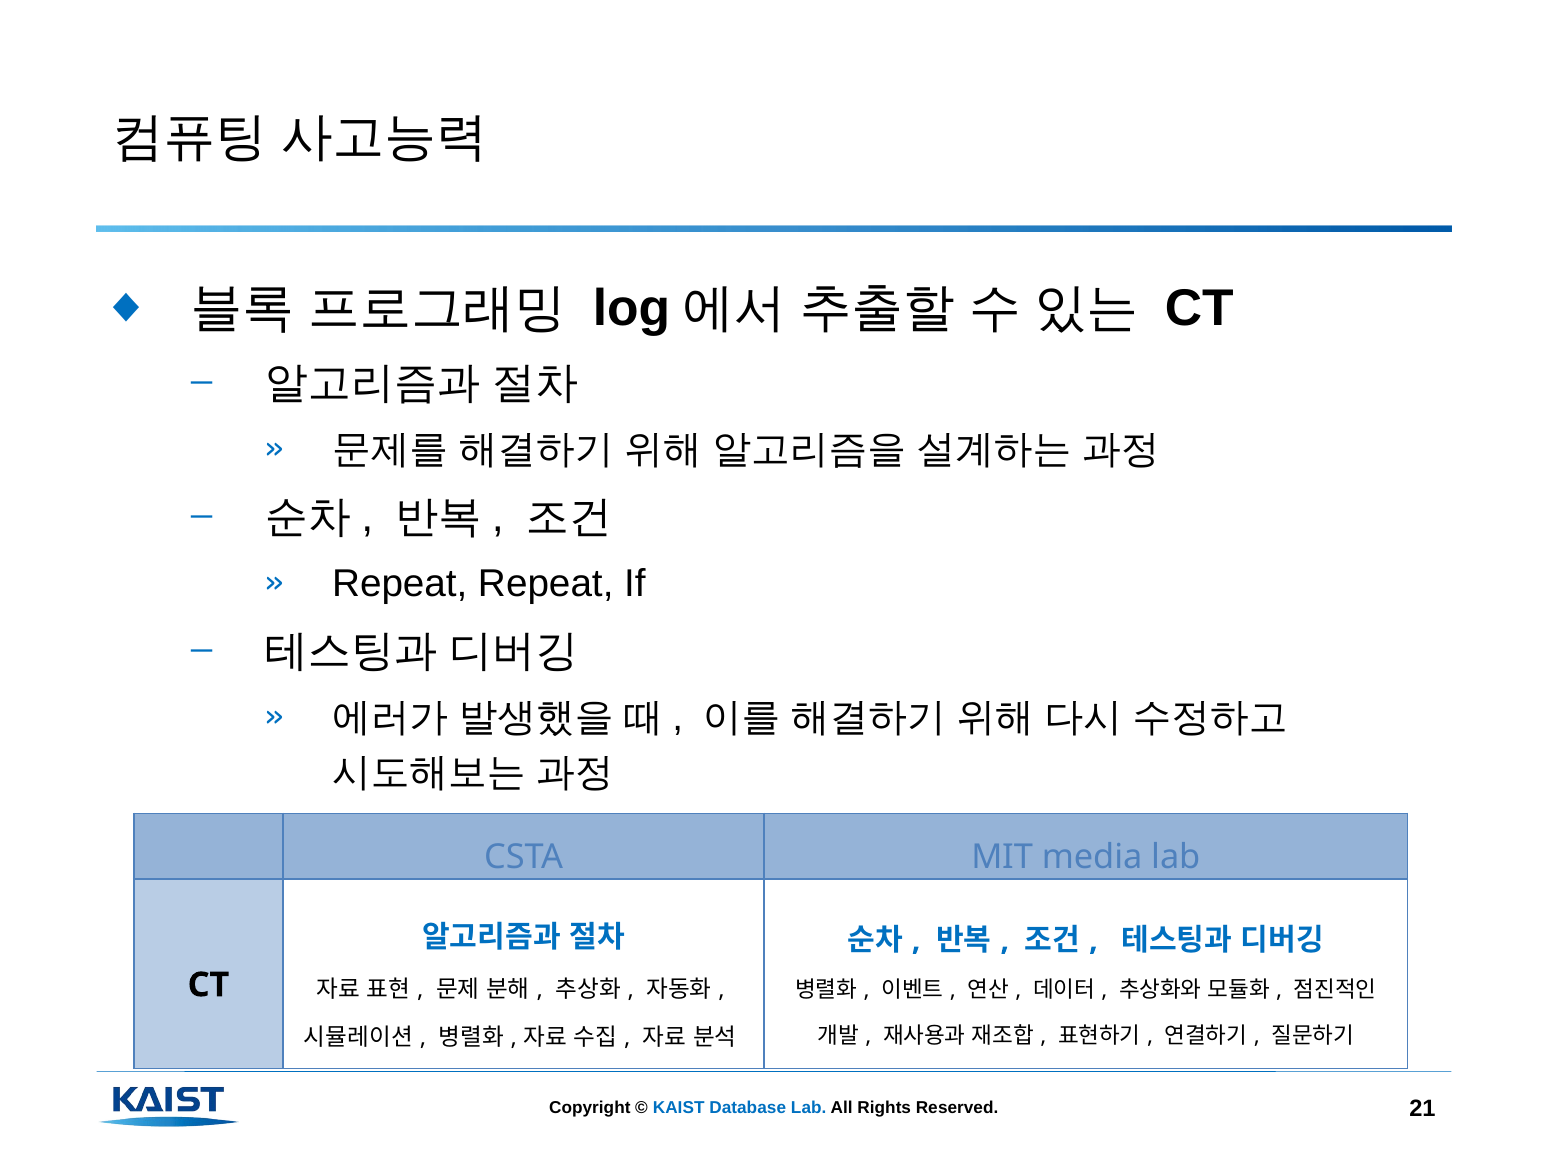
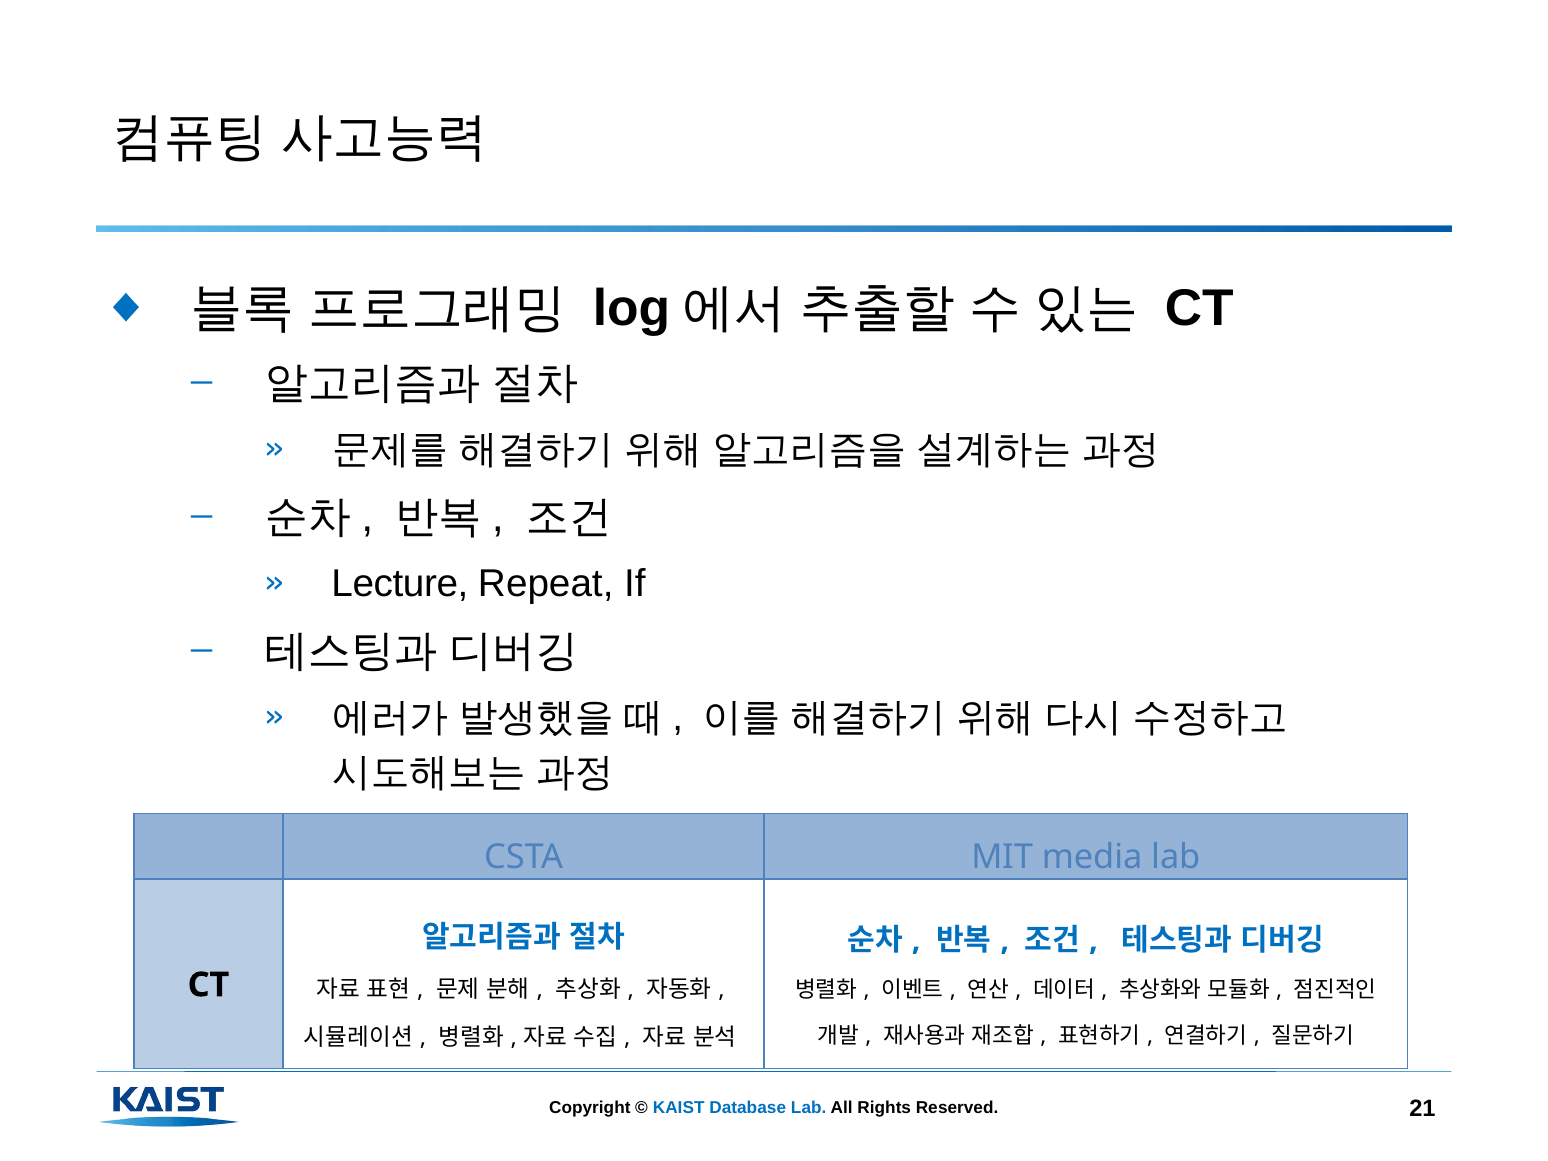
Repeat: Repeat -> Lecture (400, 583)
